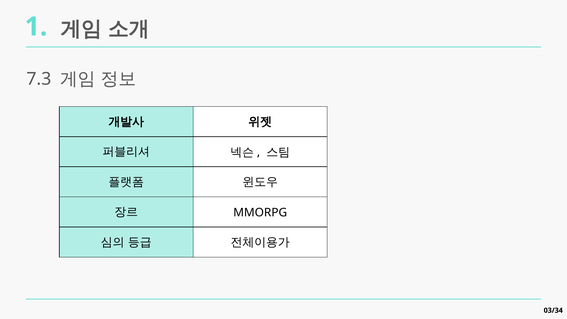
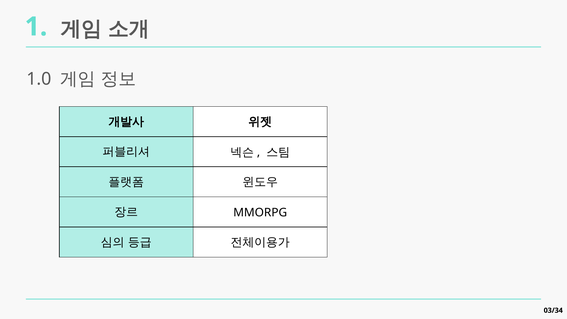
7.3: 7.3 -> 1.0 (39, 79)
